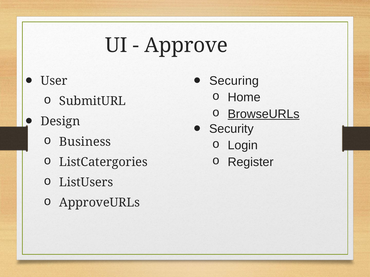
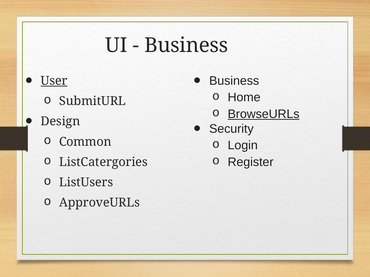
Approve: Approve -> Business (186, 46)
User underline: none -> present (54, 81)
Securing: Securing -> Business (234, 81)
Business: Business -> Common (85, 142)
